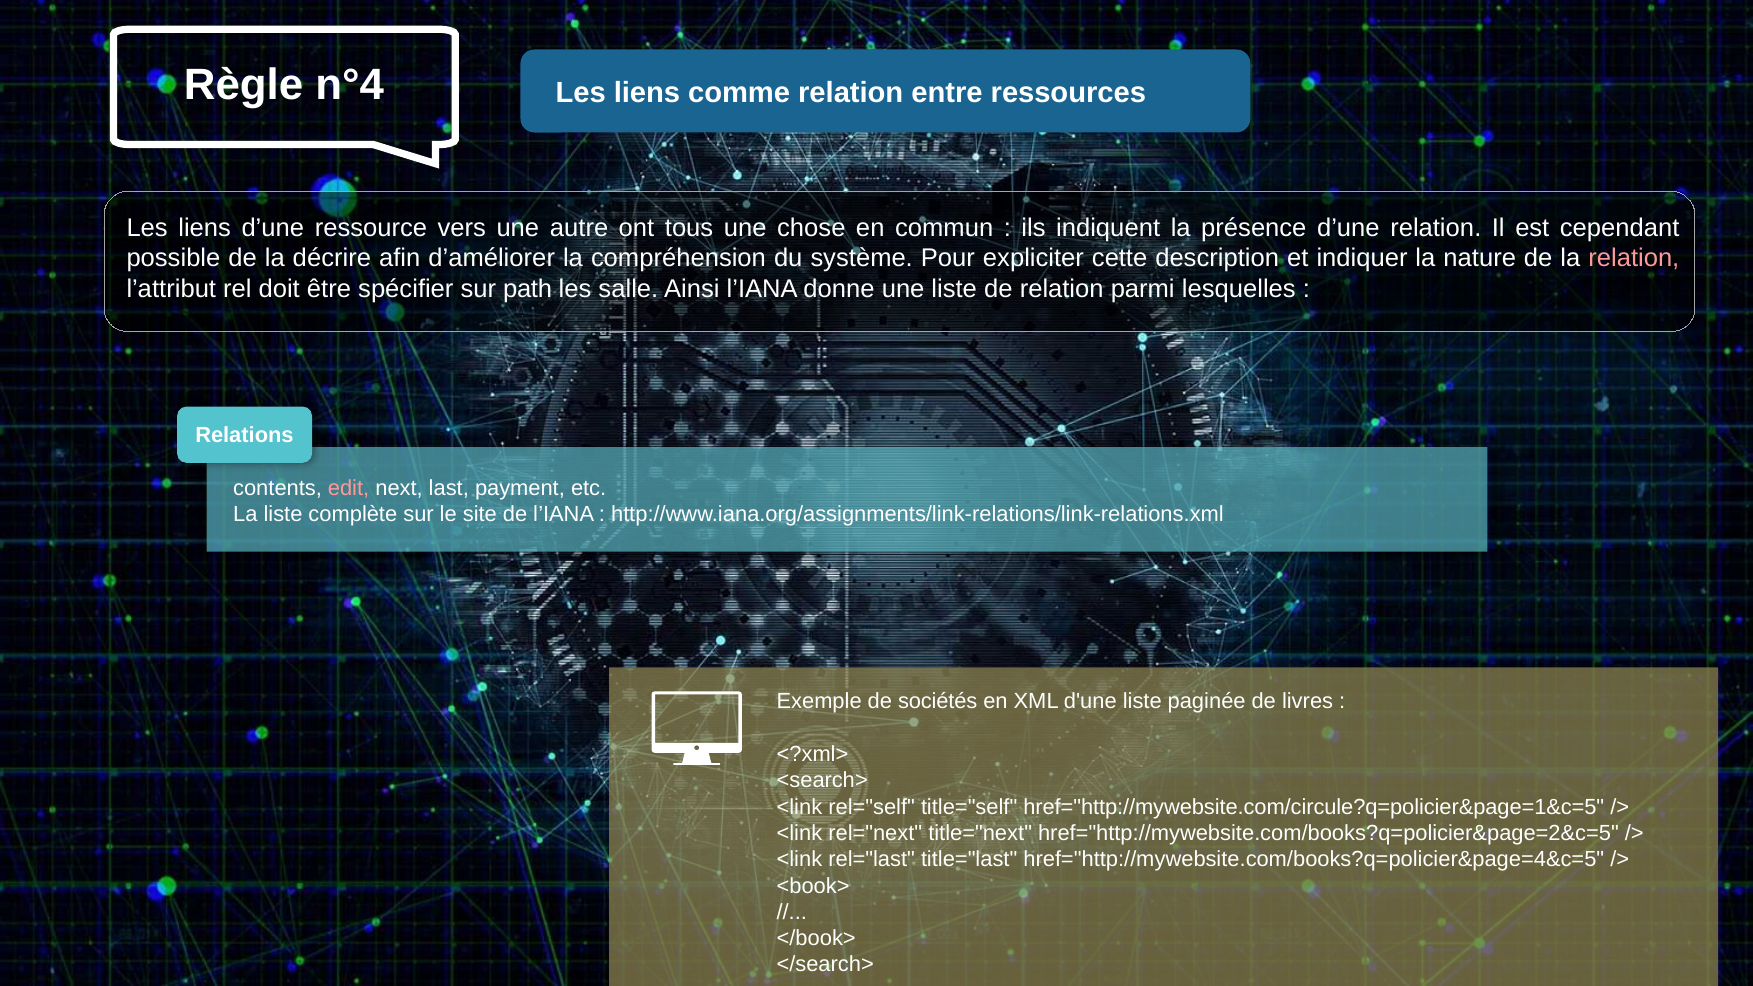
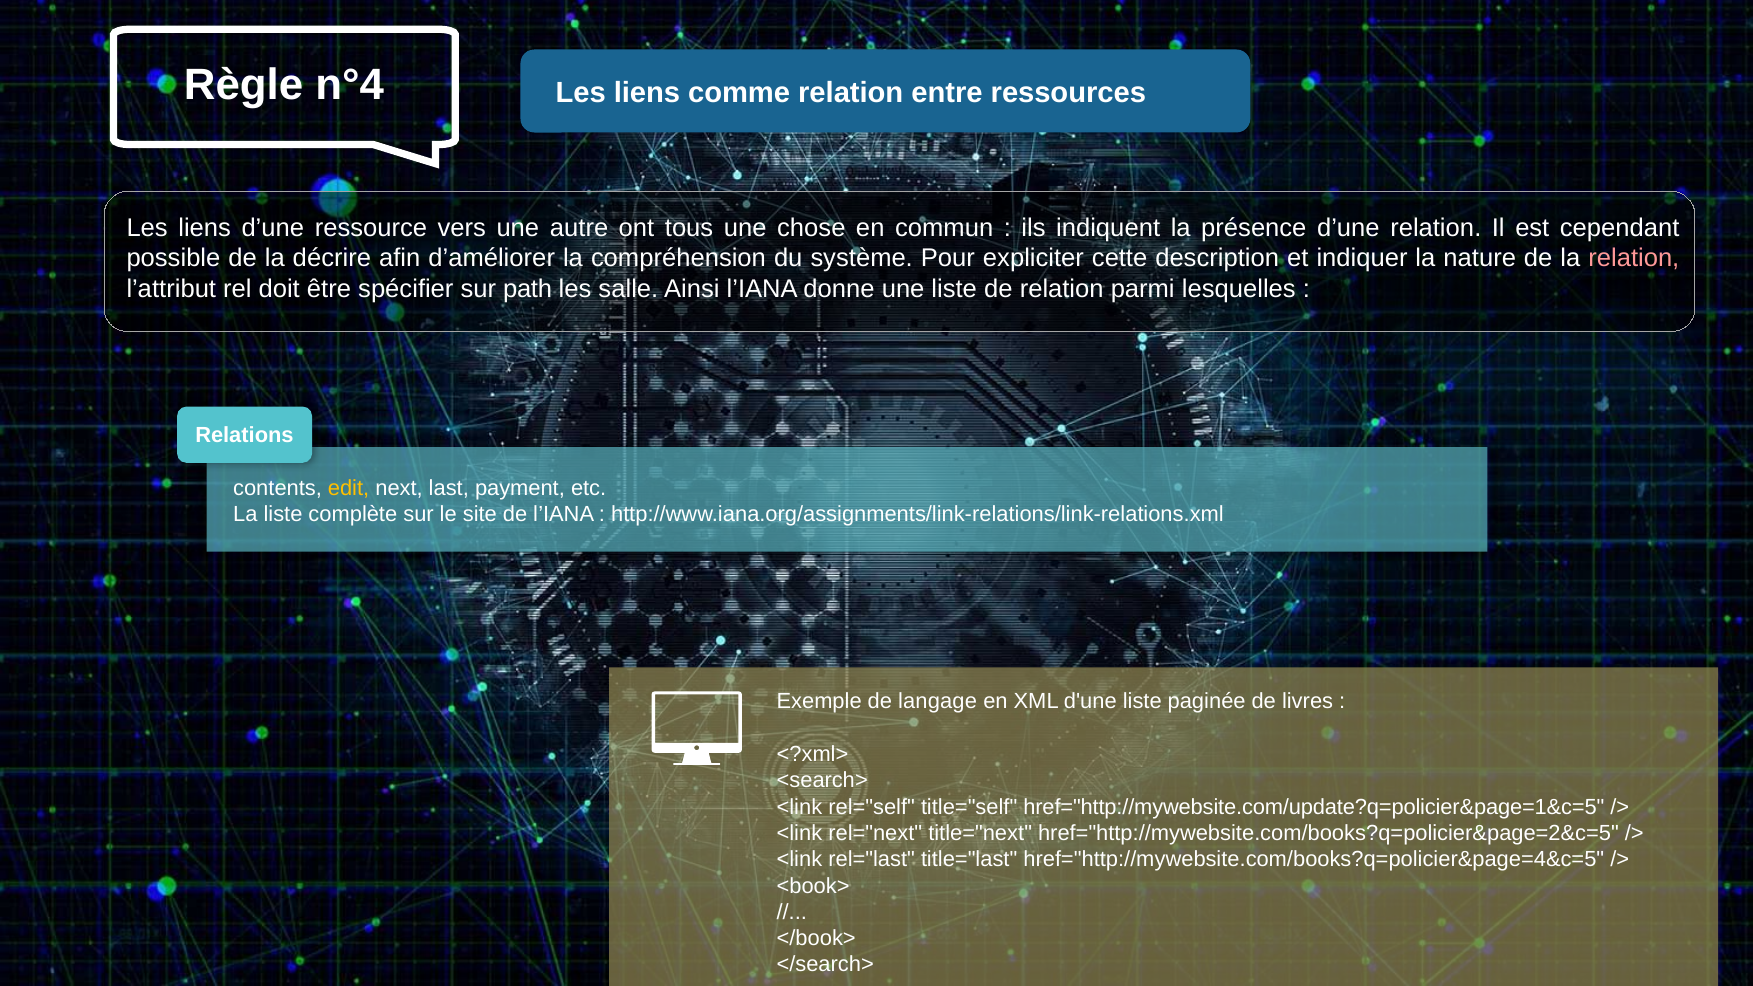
edit colour: pink -> yellow (349, 488)
sociétés: sociétés -> langage (938, 702)
href="http://mywebsite.com/circule?q=policier&page=1&c=5: href="http://mywebsite.com/circule?q=policier&page=1&c=5 -> href="http://mywebsite.com/update?q=policier&page=1&c=5 (1314, 807)
